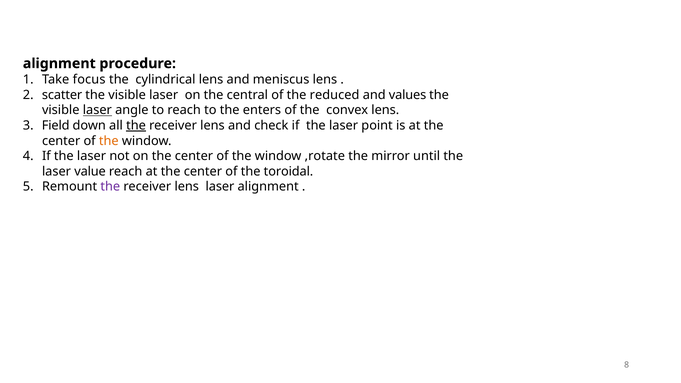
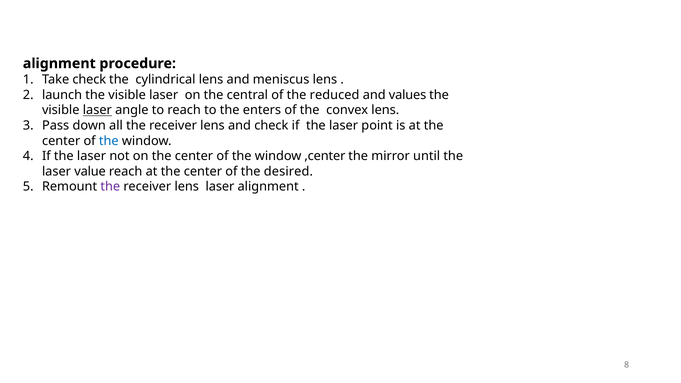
Take focus: focus -> check (89, 80)
scatter: scatter -> launch (62, 95)
Field: Field -> Pass (56, 126)
the underline: present -> none (136, 126)
the colour: orange -> blue (109, 141)
,rotate: ,rotate -> ,center (325, 156)
toroidal: toroidal -> desired (288, 171)
